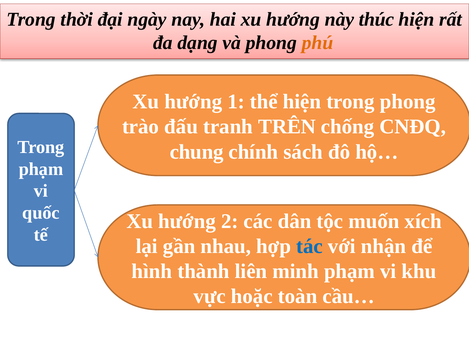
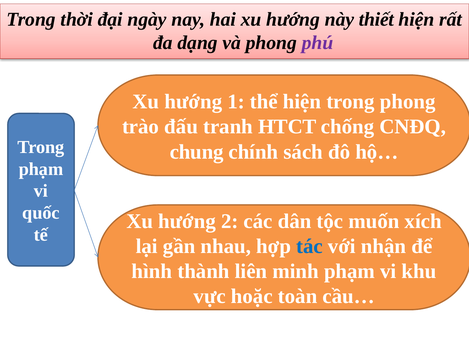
thúc: thúc -> thiết (376, 19)
phú colour: orange -> purple (318, 43)
TRÊN: TRÊN -> HTCT (287, 127)
